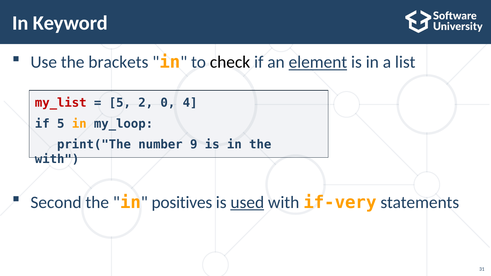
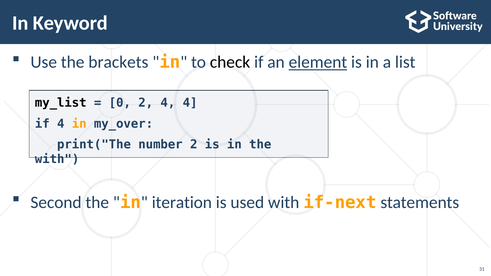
my_list colour: red -> black (61, 103)
5: 5 -> 0 (120, 103)
2 0: 0 -> 4 (168, 103)
if 5: 5 -> 4 (61, 124)
my_loop: my_loop -> my_over (123, 124)
number 9: 9 -> 2 (194, 145)
positives: positives -> iteration (182, 202)
used underline: present -> none (247, 202)
if-very: if-very -> if-next (340, 202)
